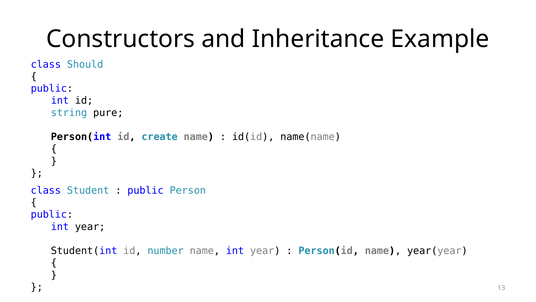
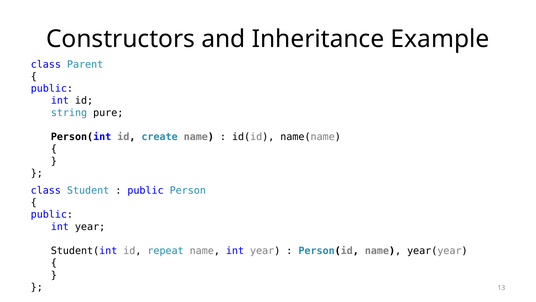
Should: Should -> Parent (85, 64)
number: number -> repeat (166, 250)
